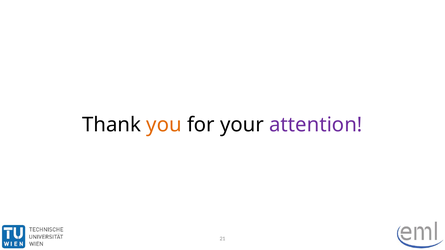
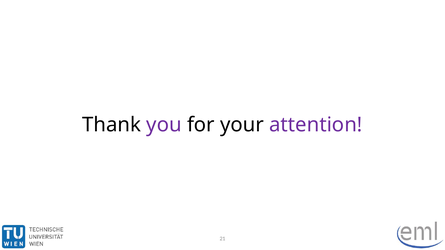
you colour: orange -> purple (164, 125)
